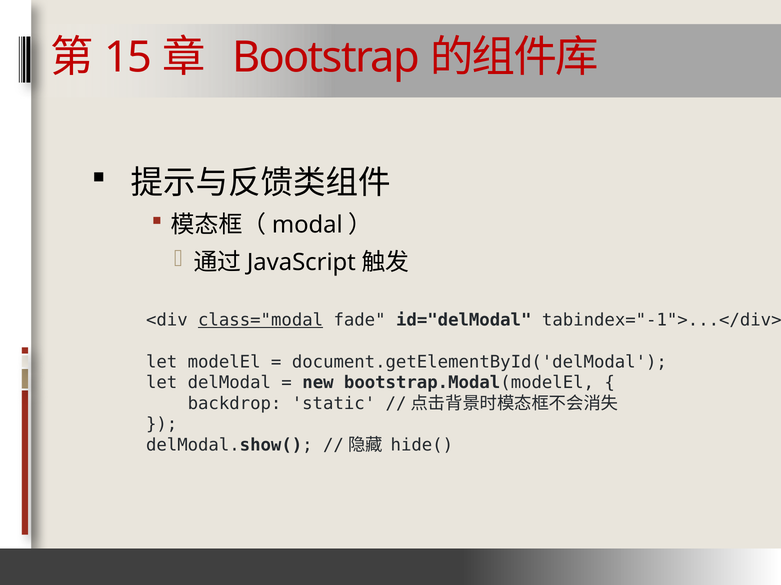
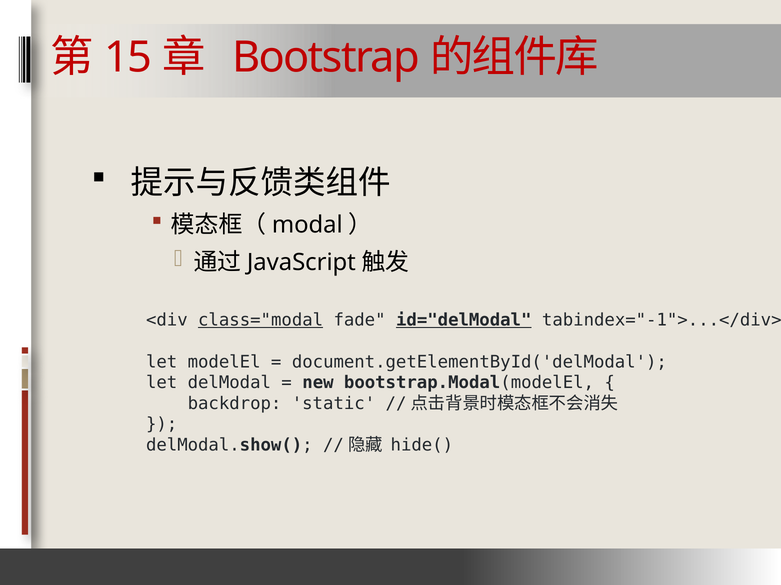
id="delModal underline: none -> present (464, 321)
